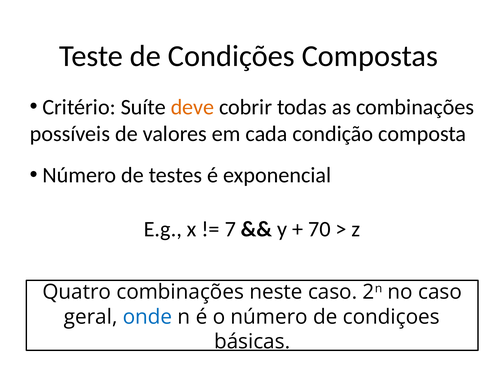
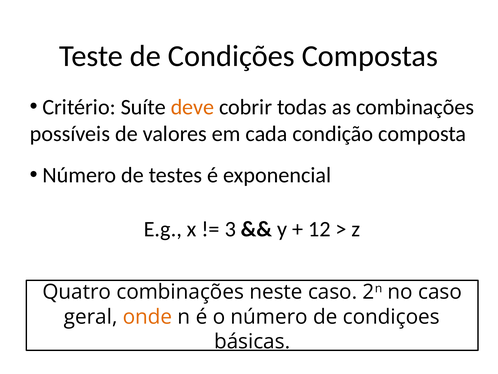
7: 7 -> 3 (230, 229)
70: 70 -> 12 (319, 229)
onde colour: blue -> orange (147, 316)
